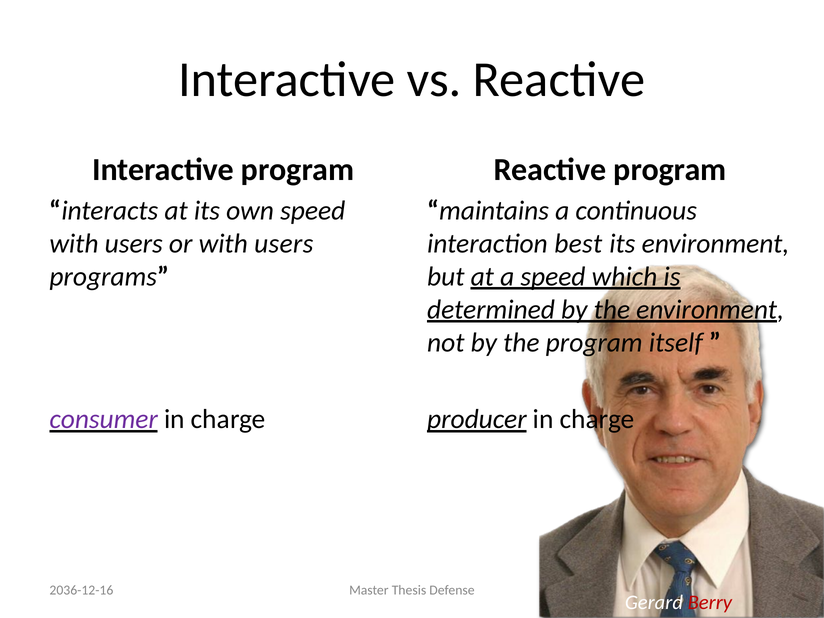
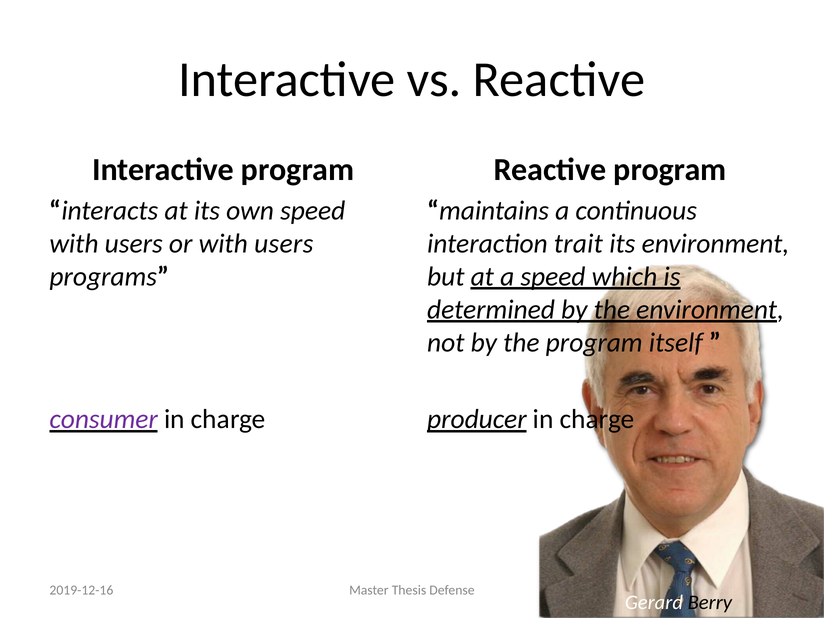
best: best -> trait (578, 244)
2036-12-16: 2036-12-16 -> 2019-12-16 (81, 590)
Berry colour: red -> black (710, 603)
